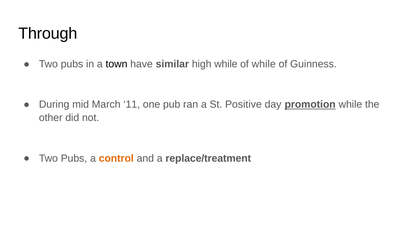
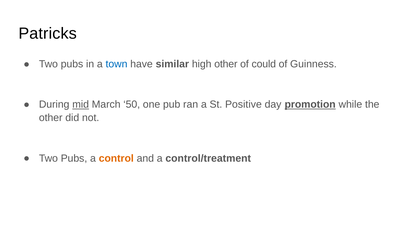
Through: Through -> Patricks (48, 34)
town colour: black -> blue (117, 64)
high while: while -> other (226, 64)
of while: while -> could (264, 64)
mid underline: none -> present (81, 104)
11: 11 -> 50 (132, 104)
replace/treatment: replace/treatment -> control/treatment (208, 158)
